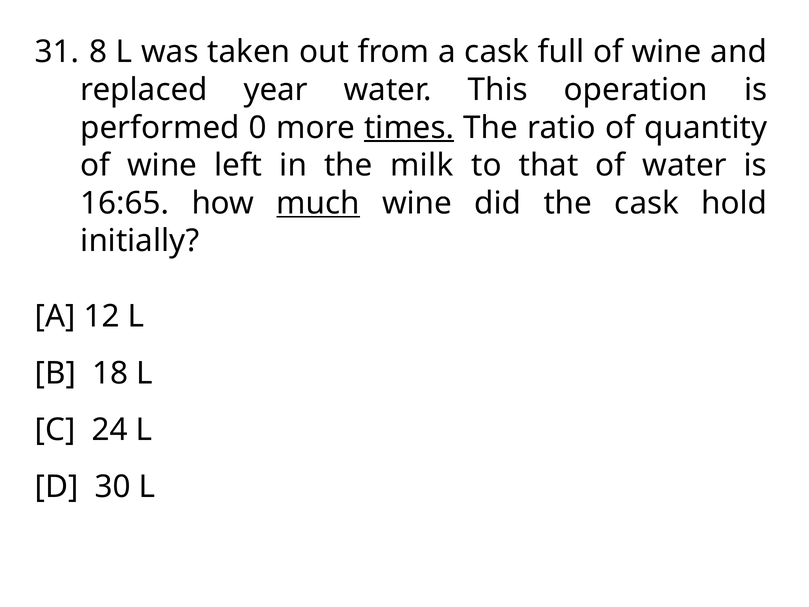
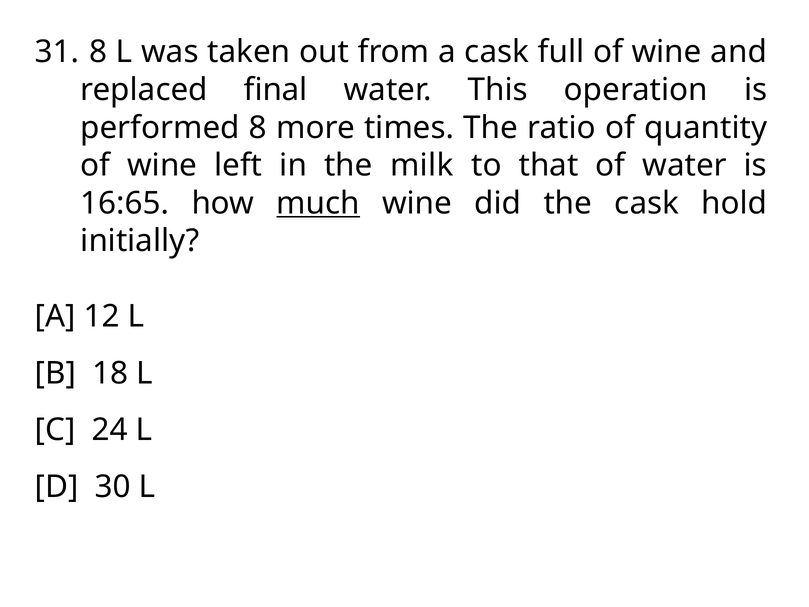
year: year -> final (276, 90)
performed 0: 0 -> 8 (258, 128)
times underline: present -> none (409, 128)
